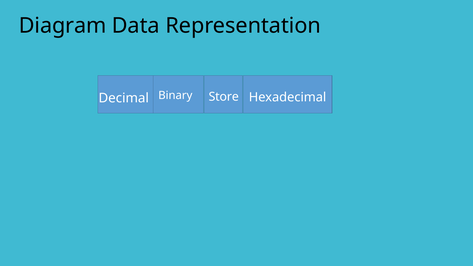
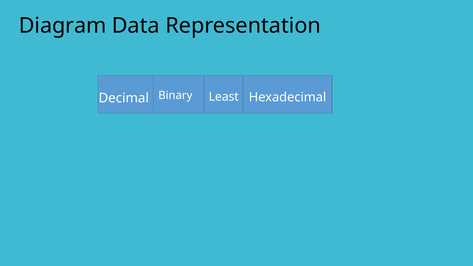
Store: Store -> Least (224, 97)
